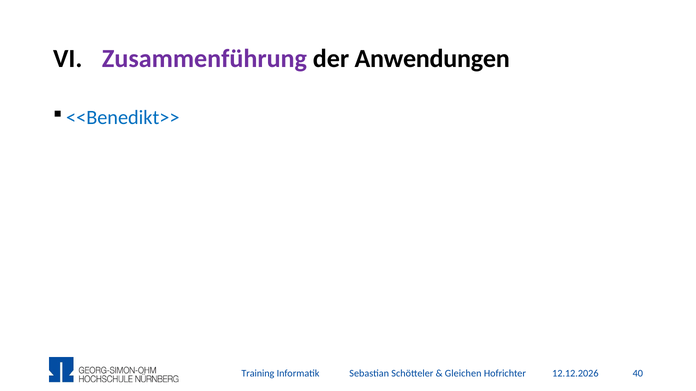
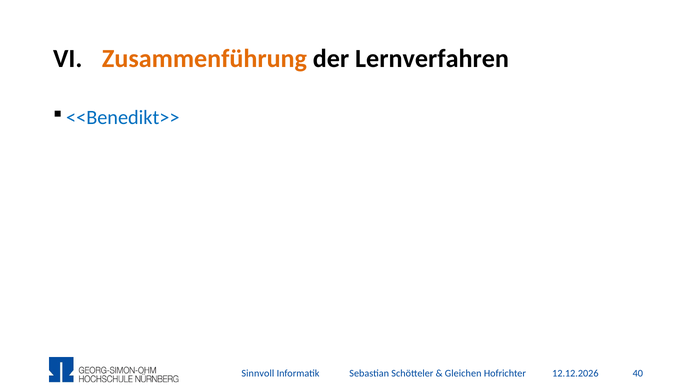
Zusammenführung colour: purple -> orange (204, 58)
Anwendungen: Anwendungen -> Lernverfahren (432, 58)
Training: Training -> Sinnvoll (258, 374)
